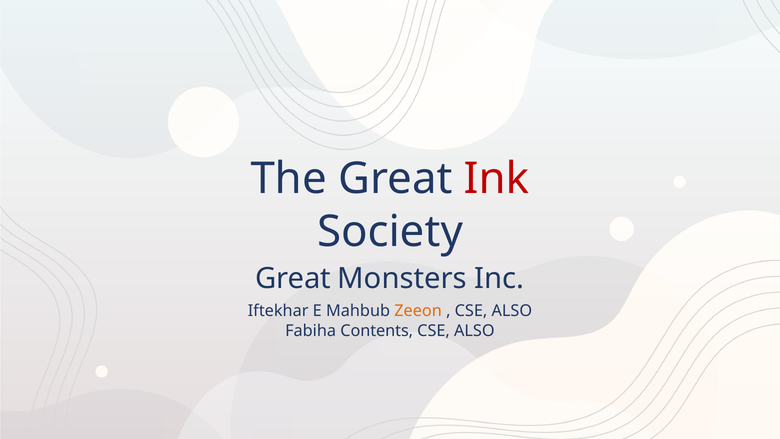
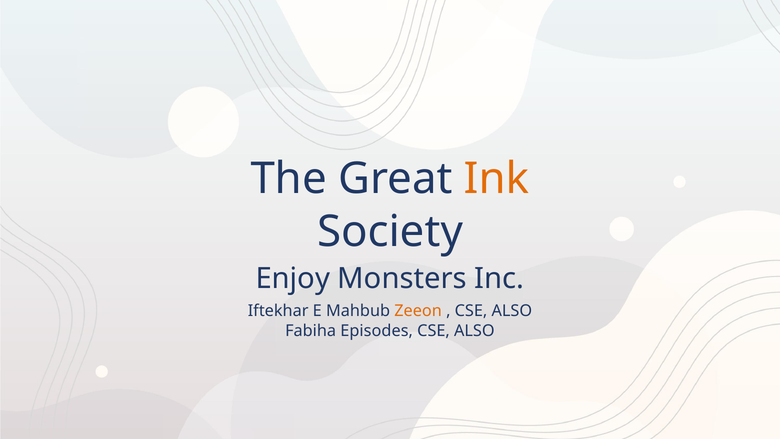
Ink colour: red -> orange (497, 179)
Great: Great -> Enjoy (293, 278)
Contents: Contents -> Episodes (377, 330)
